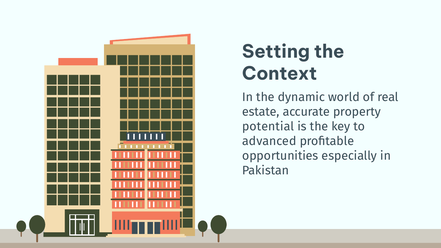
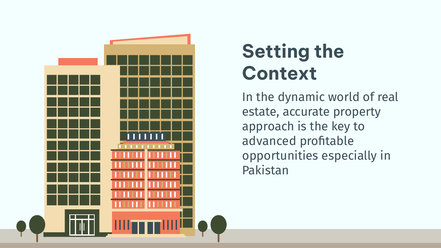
potential: potential -> approach (268, 127)
